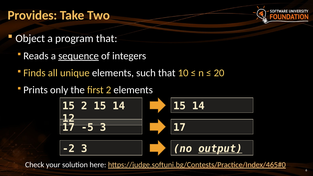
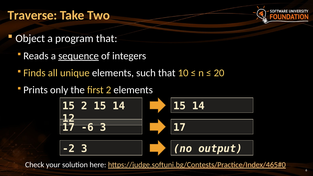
Provides: Provides -> Traverse (32, 15)
-5: -5 -> -6 (87, 127)
output underline: present -> none (220, 149)
